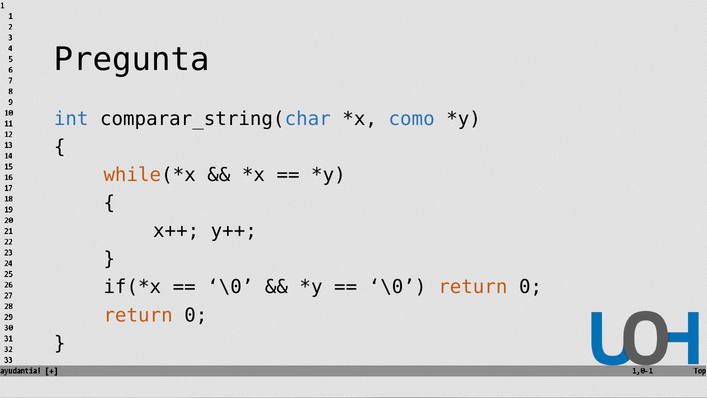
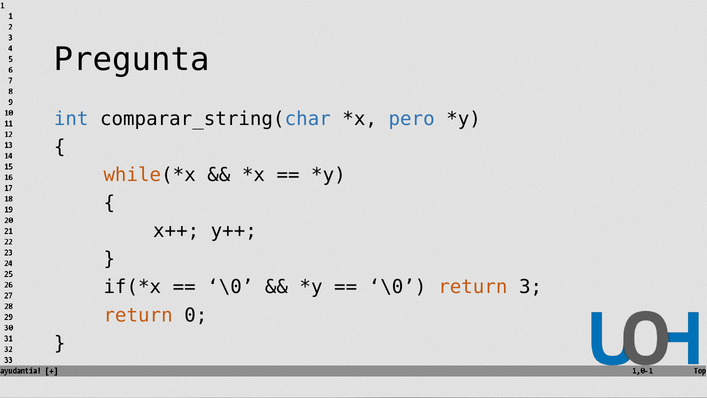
como: como -> pero (412, 119)
\0 return 0: 0 -> 3 (531, 287)
